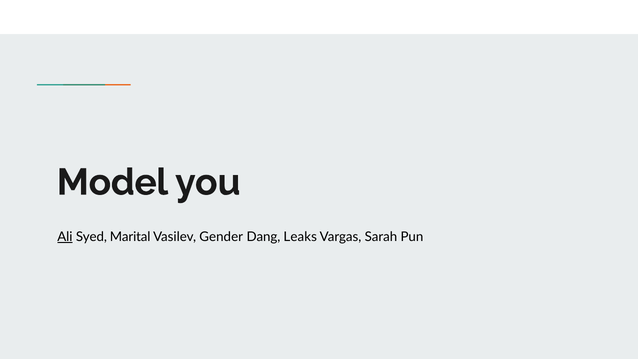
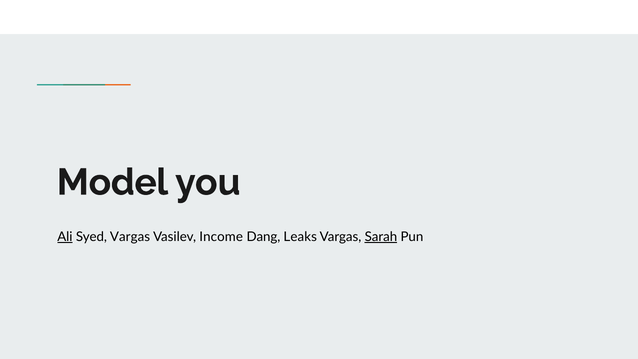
Syed Marital: Marital -> Vargas (130, 237)
Gender: Gender -> Income (221, 237)
Sarah underline: none -> present (381, 237)
